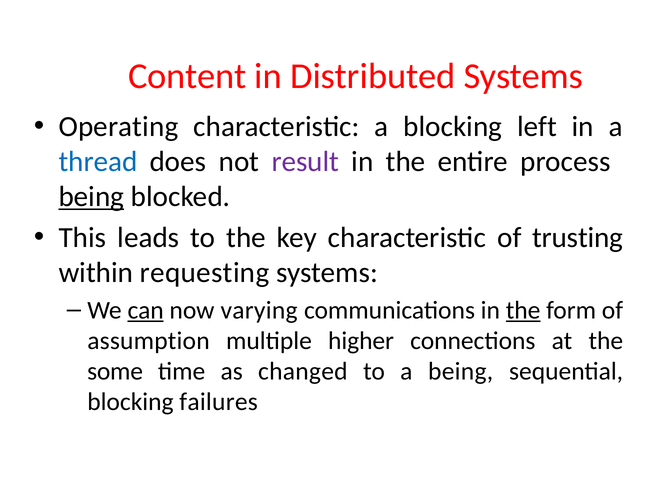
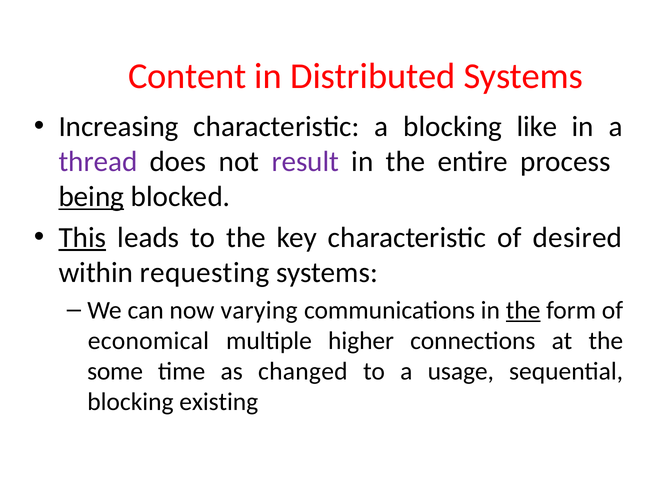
Operating: Operating -> Increasing (119, 127)
left: left -> like (537, 127)
thread colour: blue -> purple (98, 162)
This underline: none -> present (82, 238)
trusting: trusting -> desired (577, 238)
can underline: present -> none (146, 311)
assumption: assumption -> economical (148, 341)
a being: being -> usage (461, 372)
failures: failures -> existing (219, 403)
